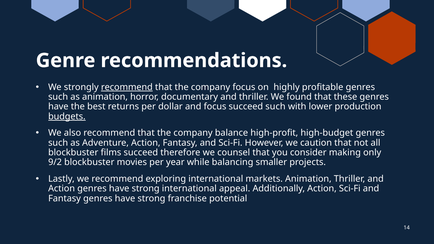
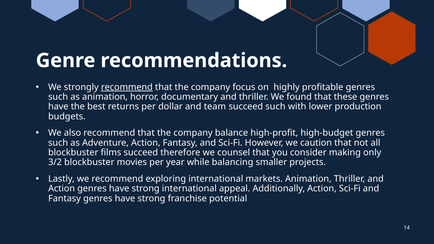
and focus: focus -> team (215, 107)
budgets underline: present -> none (67, 117)
9/2: 9/2 -> 3/2 (55, 162)
